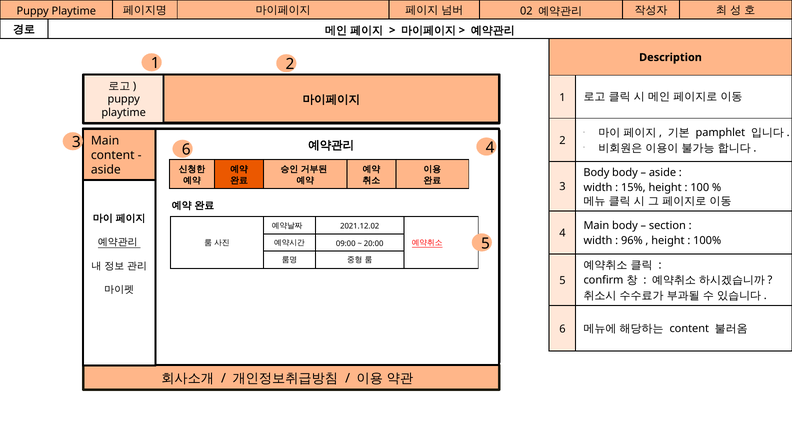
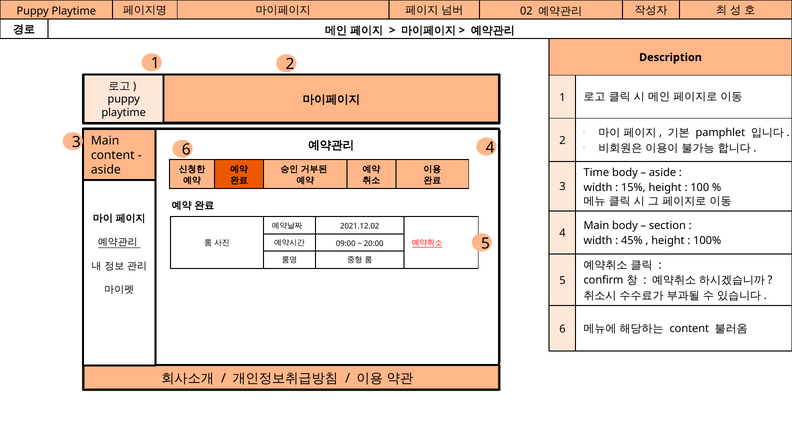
Body: Body -> Time (596, 172)
96%: 96% -> 45% (632, 240)
